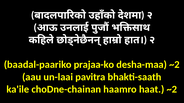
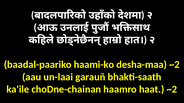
prajaa-ko: prajaa-ko -> haami-ko (94, 65)
pavitra: pavitra -> garauň (90, 77)
